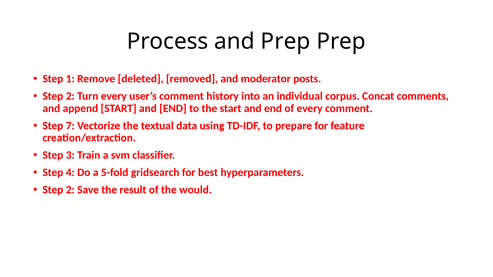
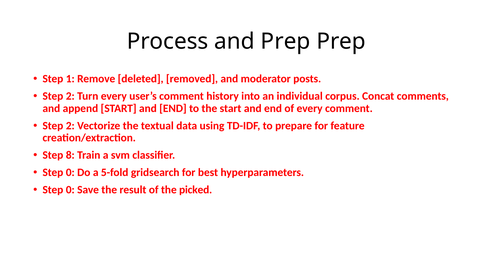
7: 7 -> 2 (70, 126)
3: 3 -> 8 (70, 155)
4: 4 -> 0 (70, 173)
2: 2 -> 0 (70, 190)
would: would -> picked (196, 190)
